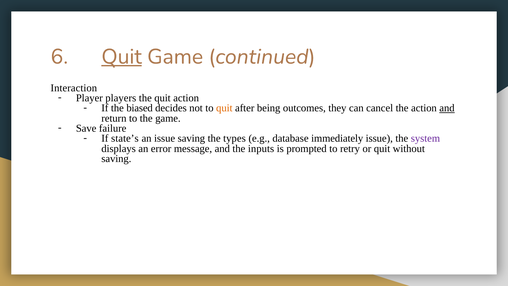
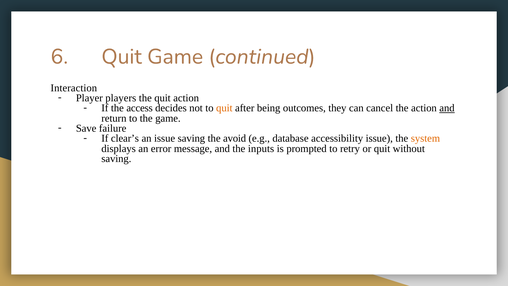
Quit underline: present -> none (122, 57)
biased: biased -> access (140, 108)
state’s: state’s -> clear’s (125, 138)
types: types -> avoid (235, 138)
immediately: immediately -> accessibility (337, 138)
system colour: purple -> orange (425, 138)
